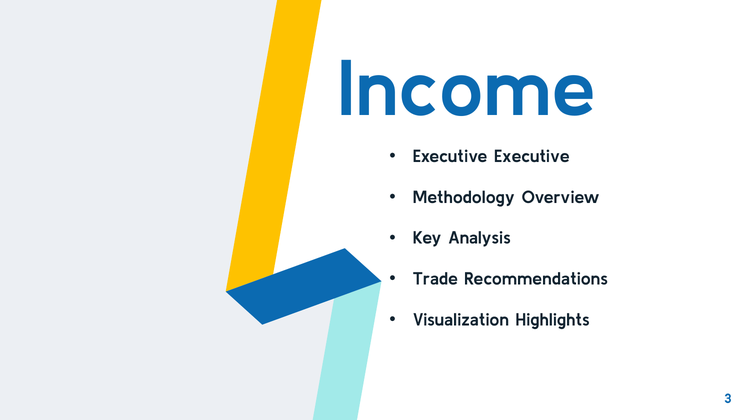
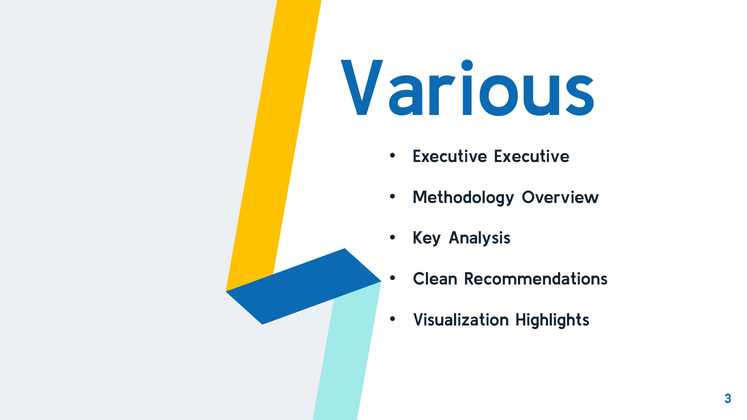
Income: Income -> Various (467, 90)
Trade: Trade -> Clean (435, 279)
